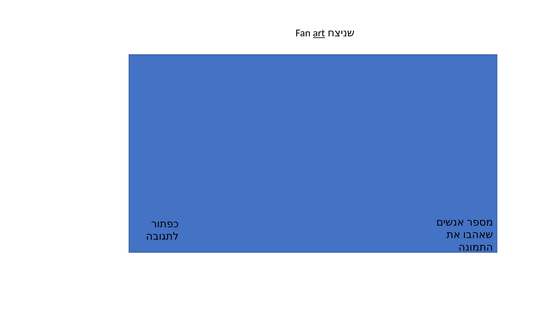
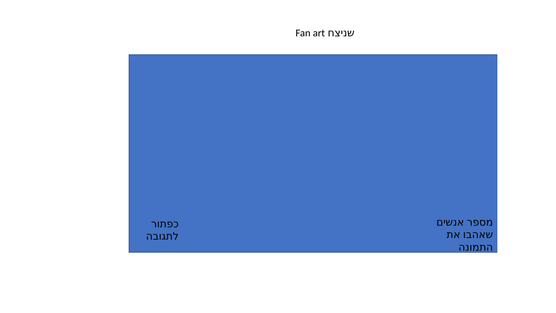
art underline: present -> none (319, 33)
